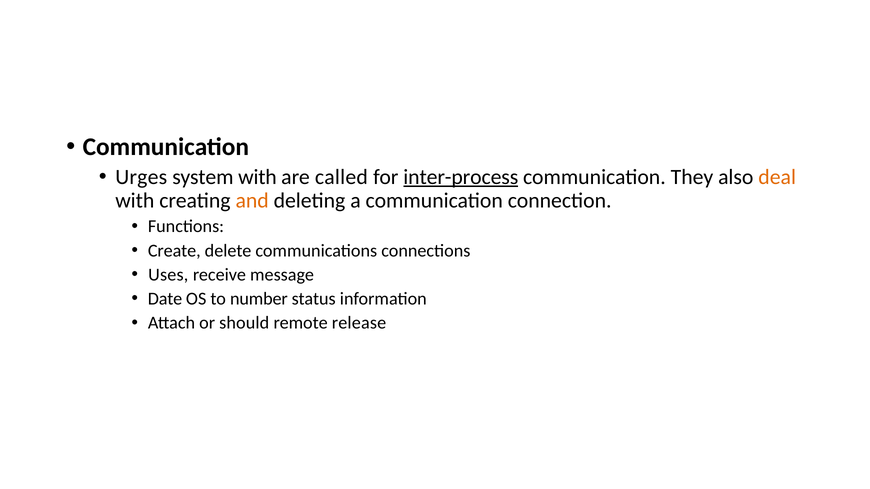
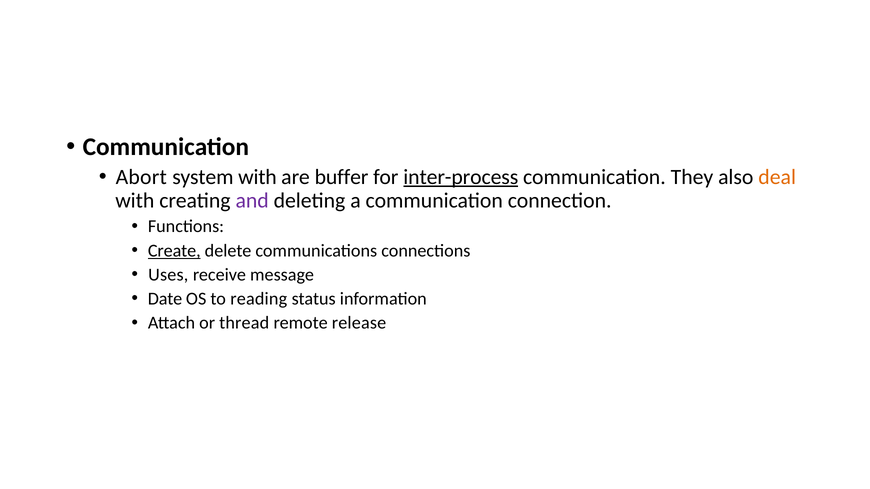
Urges: Urges -> Abort (141, 177)
called: called -> buffer (342, 177)
and colour: orange -> purple (252, 201)
Create underline: none -> present (174, 251)
number: number -> reading (259, 299)
should: should -> thread (244, 323)
